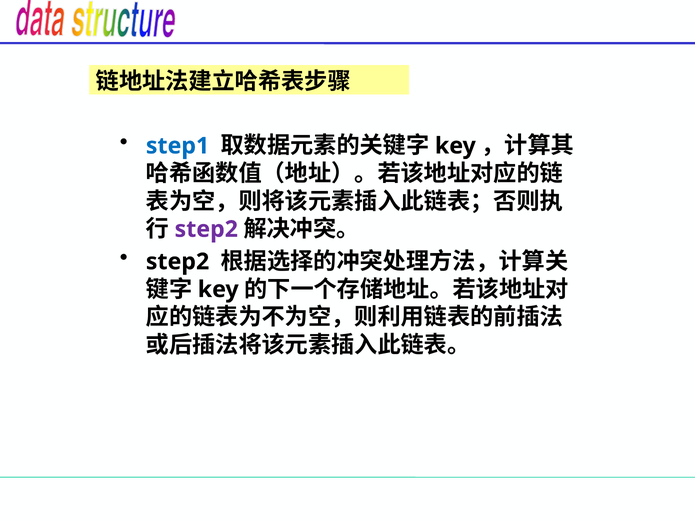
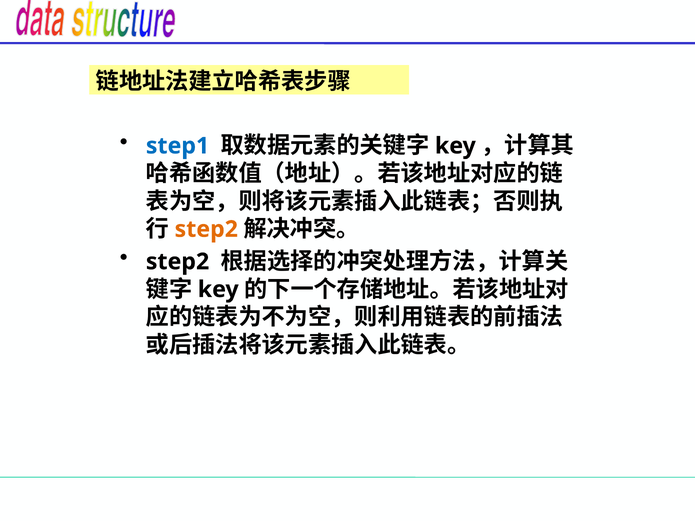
step2 colour: purple -> orange (206, 229)
